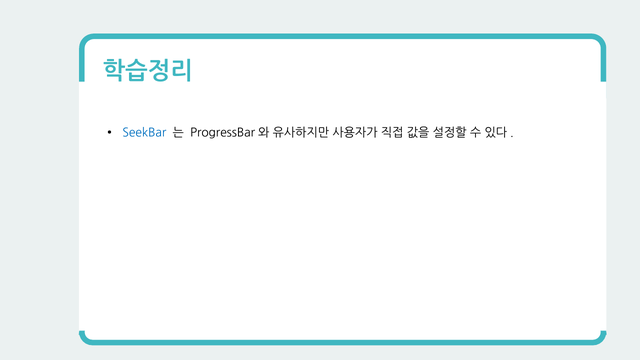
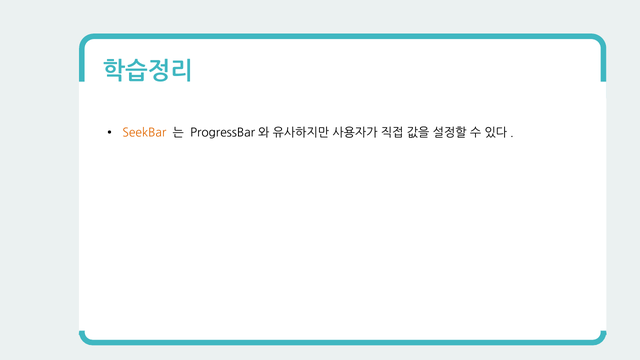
SeekBar colour: blue -> orange (144, 133)
